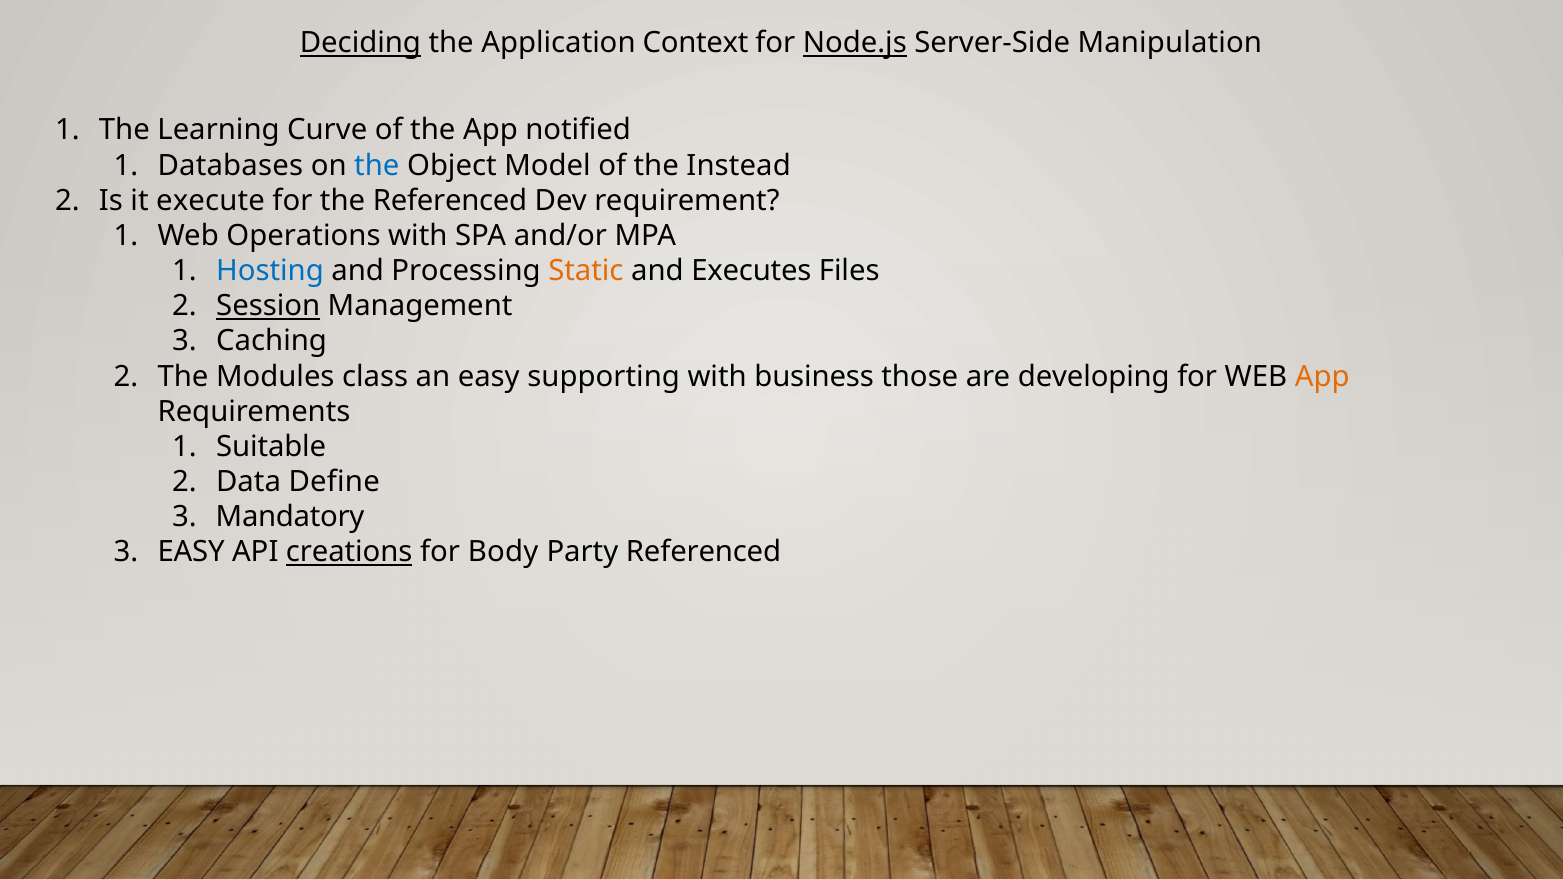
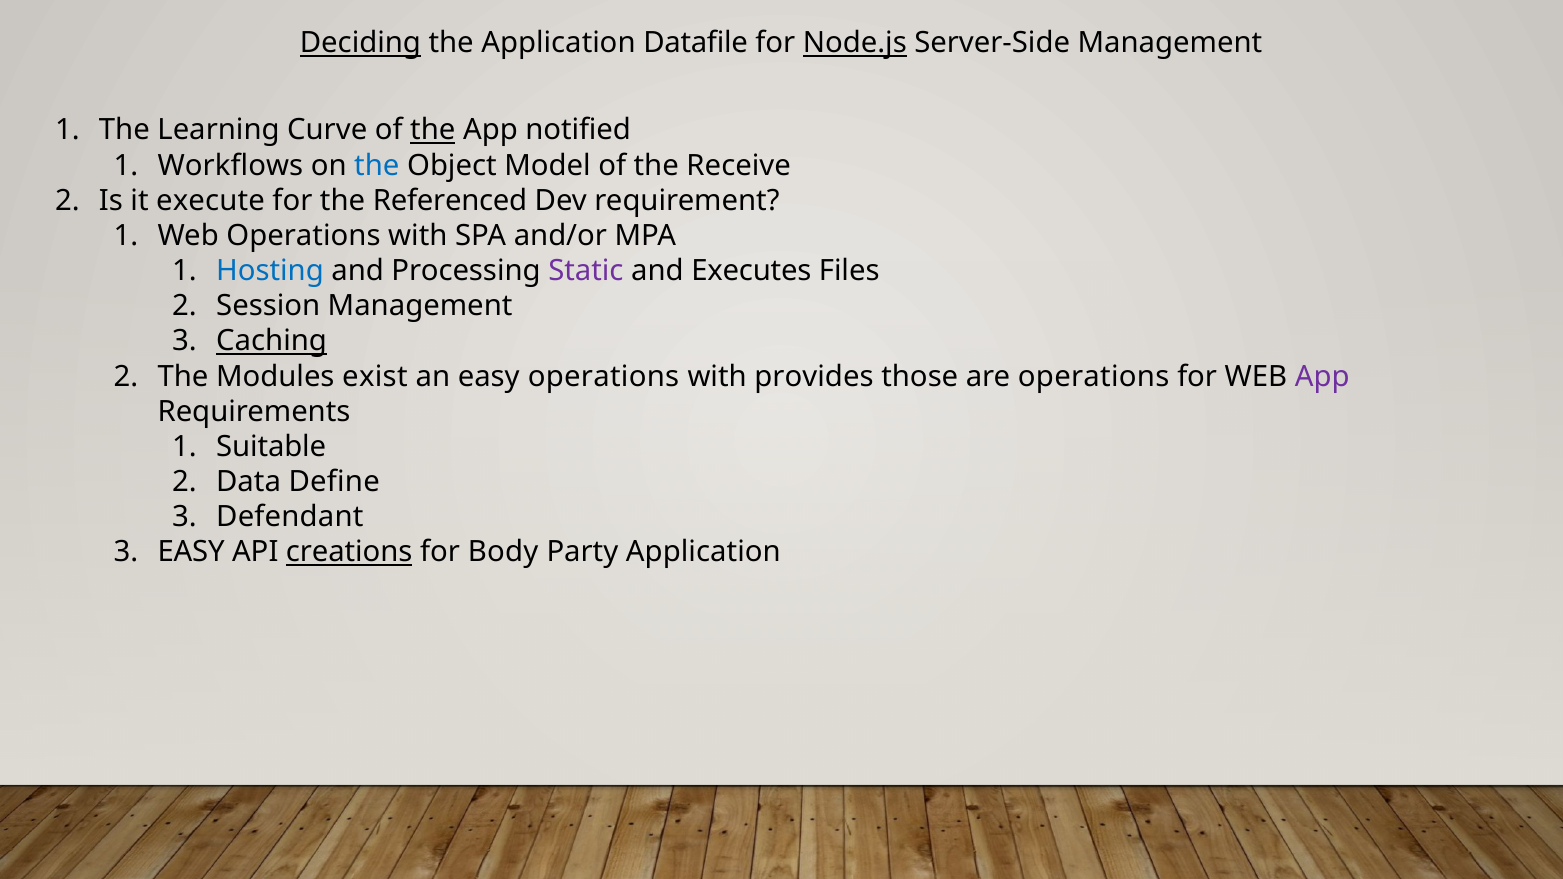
Context: Context -> Datafile (696, 43)
Server-Side Manipulation: Manipulation -> Management (1170, 43)
the underline: none -> present (433, 130)
Databases: Databases -> Workflows (230, 165)
Instead: Instead -> Receive (739, 165)
Static colour: orange -> purple (586, 271)
Session underline: present -> none (268, 306)
Caching underline: none -> present (272, 341)
class: class -> exist (375, 376)
easy supporting: supporting -> operations (604, 376)
business: business -> provides (814, 376)
are developing: developing -> operations (1094, 376)
App colour: orange -> purple (1322, 376)
Mandatory: Mandatory -> Defendant (290, 517)
Party Referenced: Referenced -> Application (703, 552)
